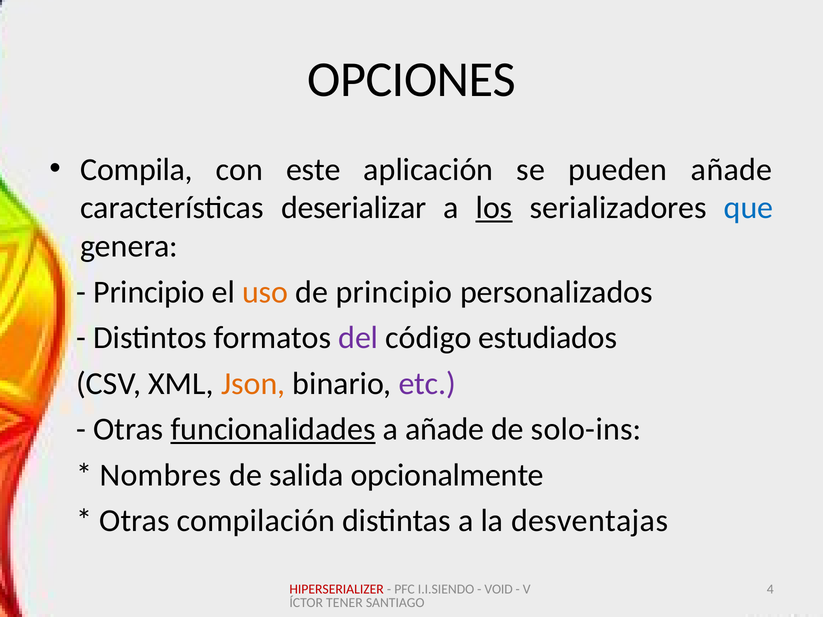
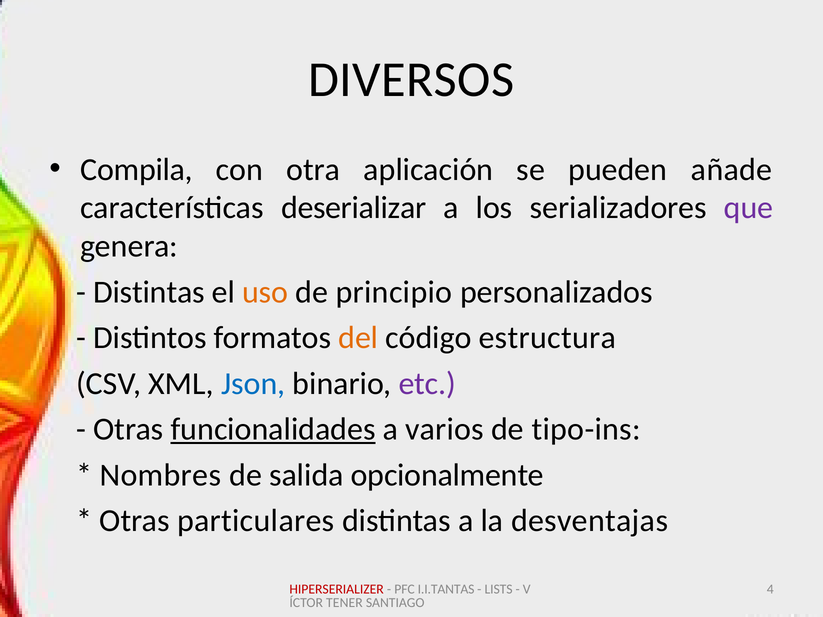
OPCIONES: OPCIONES -> DIVERSOS (411, 80)
este: este -> otra (313, 170)
los underline: present -> none (494, 208)
que colour: blue -> purple (749, 208)
Principio: Principio -> Distintas (149, 292)
del colour: purple -> orange (358, 338)
estudiados: estudiados -> estructura (547, 338)
Json colour: orange -> blue (253, 384)
a añade: añade -> varios (444, 429)
solo-ins: solo-ins -> tipo-ins (586, 429)
compilación: compilación -> particulares (256, 521)
I.I.SIENDO: I.I.SIENDO -> I.I.TANTAS (446, 589)
VOID: VOID -> LISTS (499, 589)
